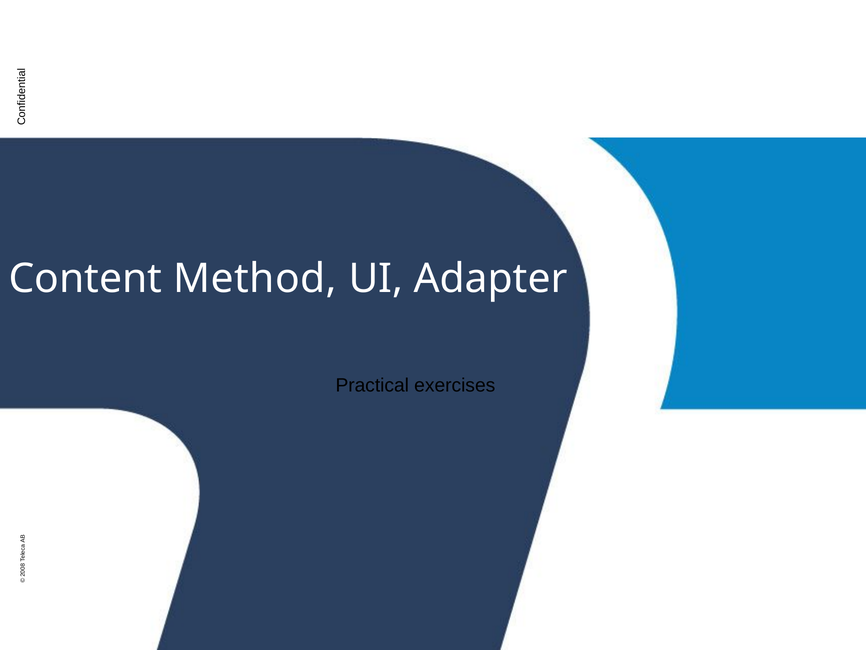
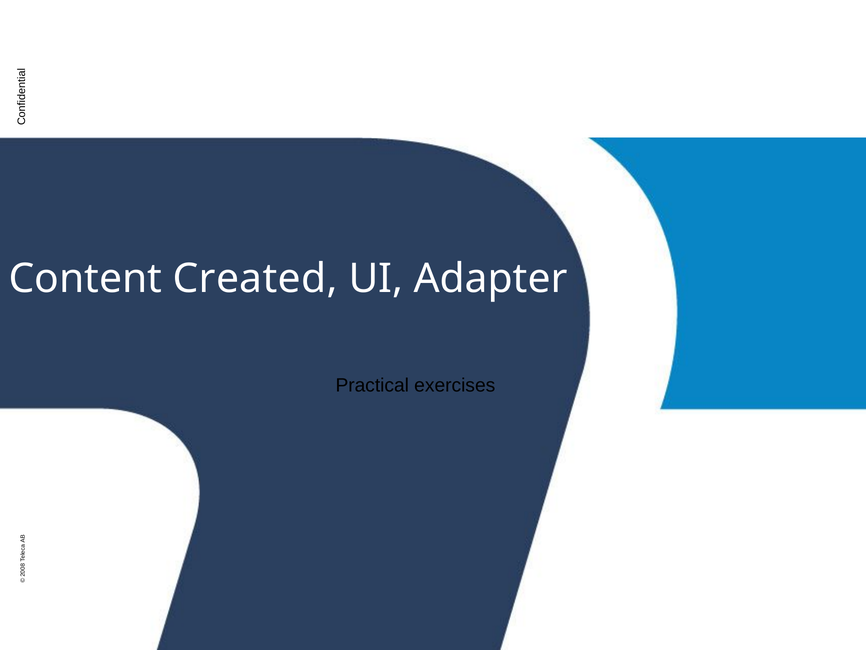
Method: Method -> Created (255, 279)
